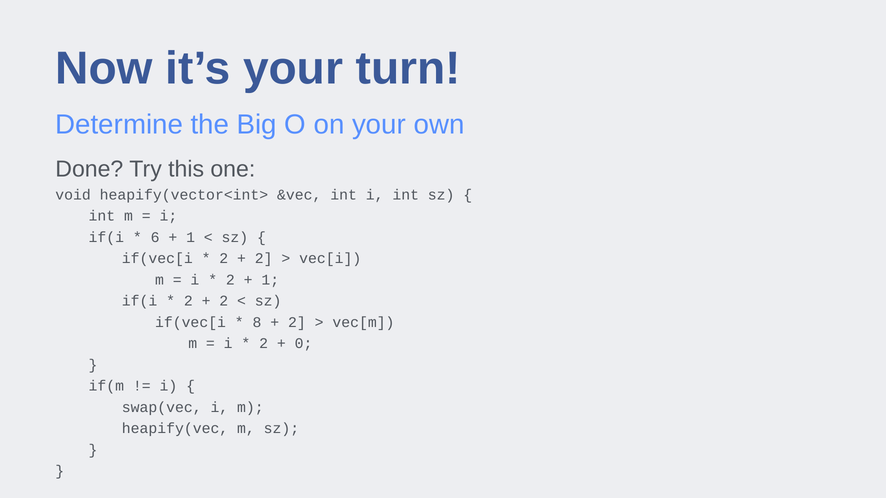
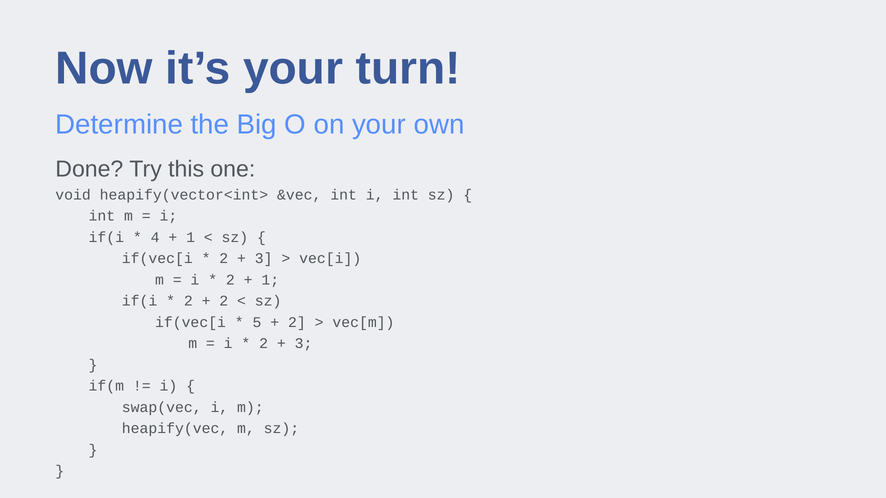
6: 6 -> 4 (155, 237)
2: 2 -> 3 (264, 259)
8: 8 -> 5 (257, 323)
0: 0 -> 3 (304, 344)
